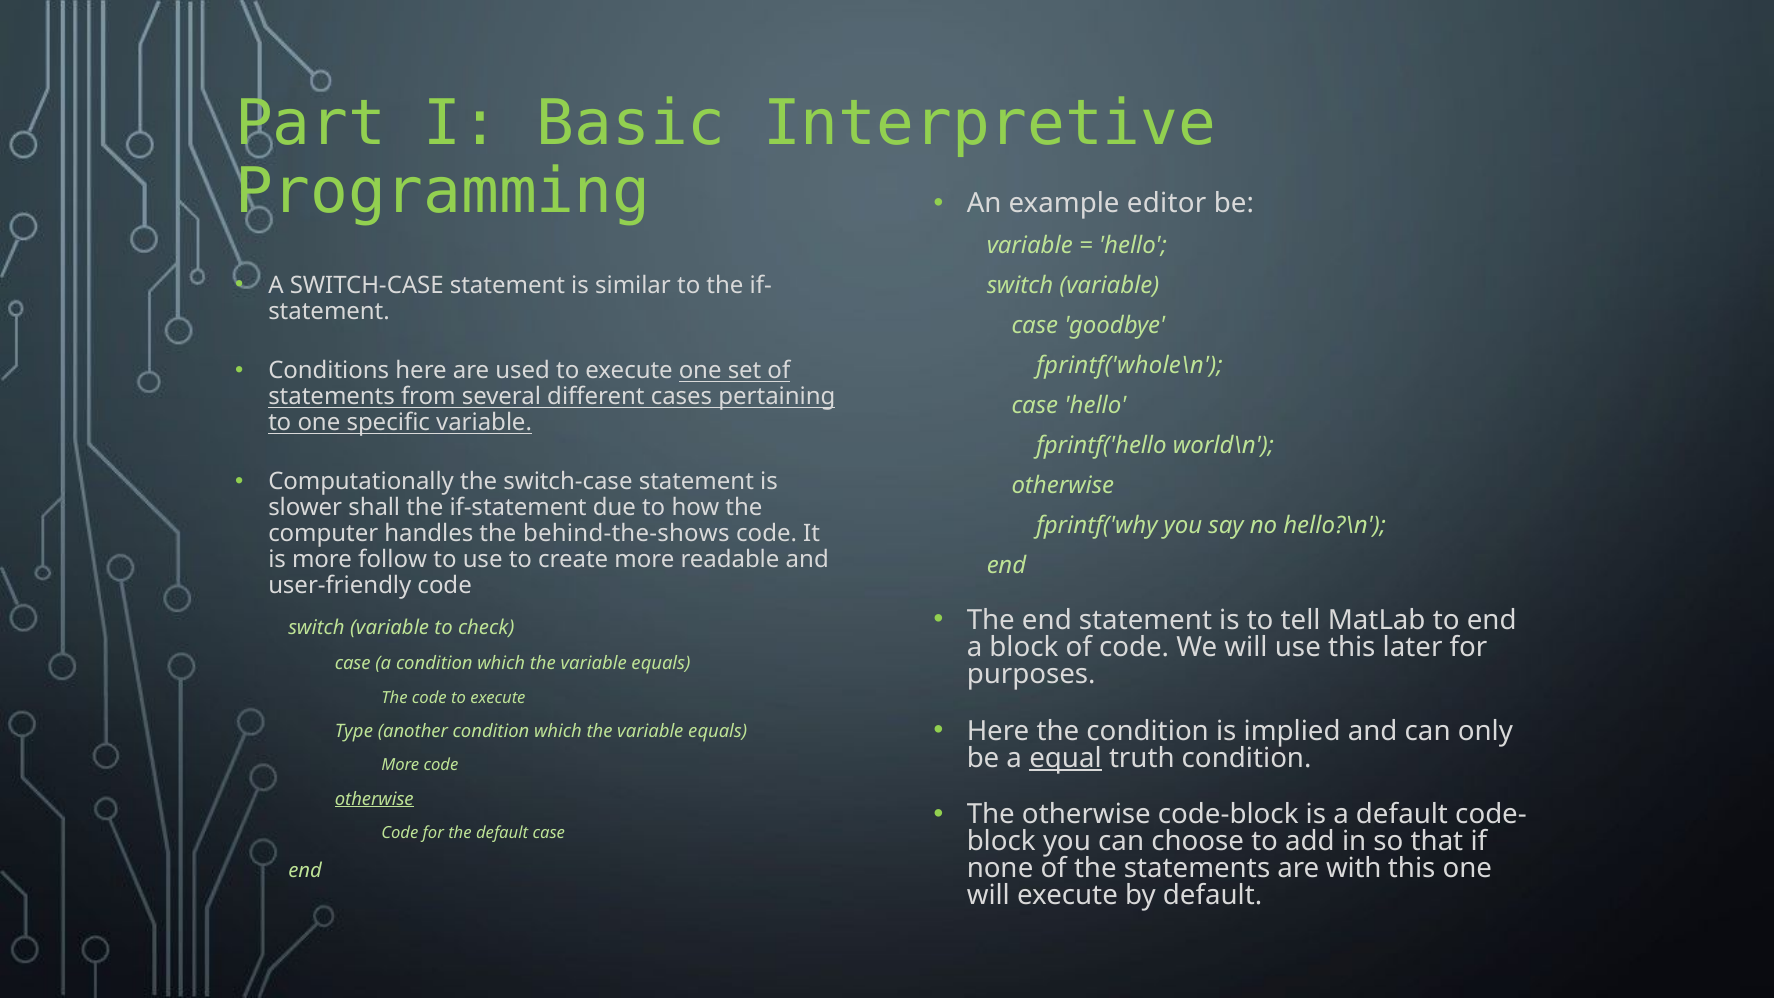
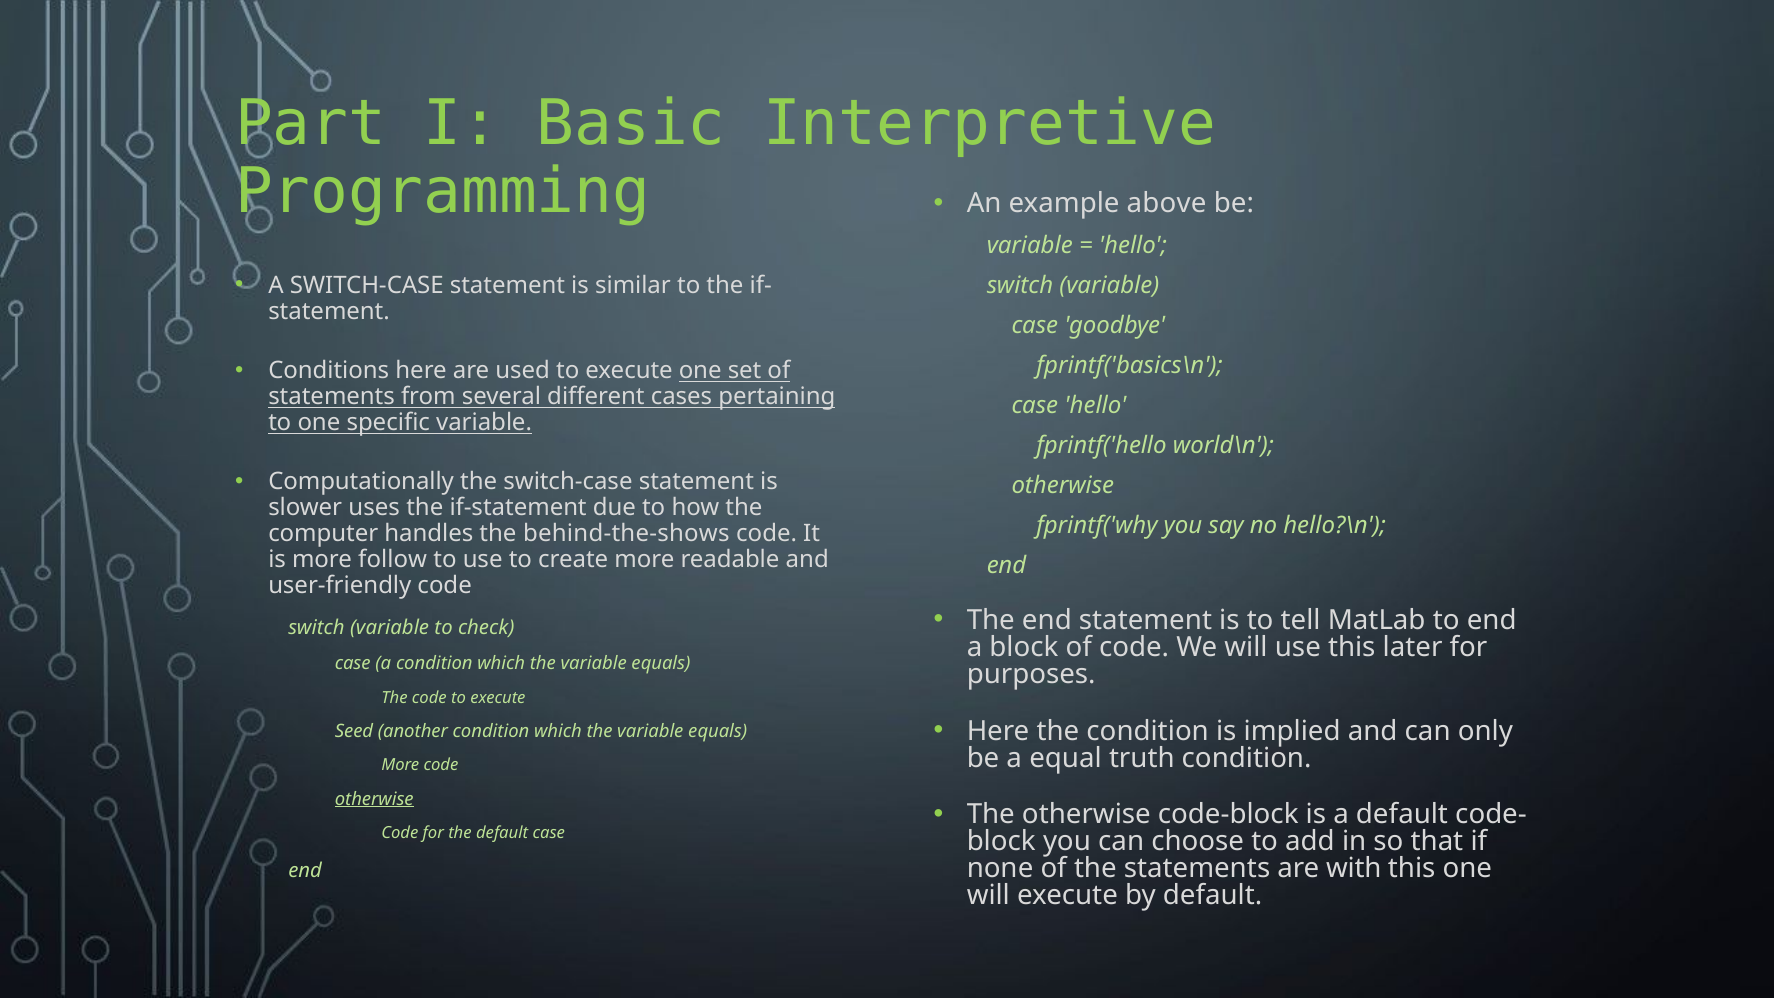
editor: editor -> above (1167, 204)
fprintf('whole\n: fprintf('whole\n -> fprintf('basics\n (1130, 365)
shall: shall -> uses (374, 508)
Type: Type -> Seed (354, 731)
equal underline: present -> none (1066, 758)
